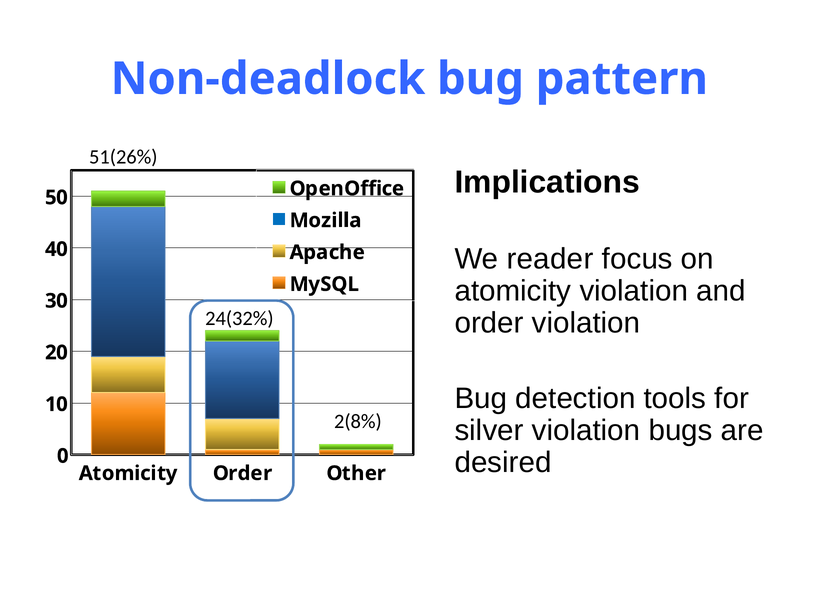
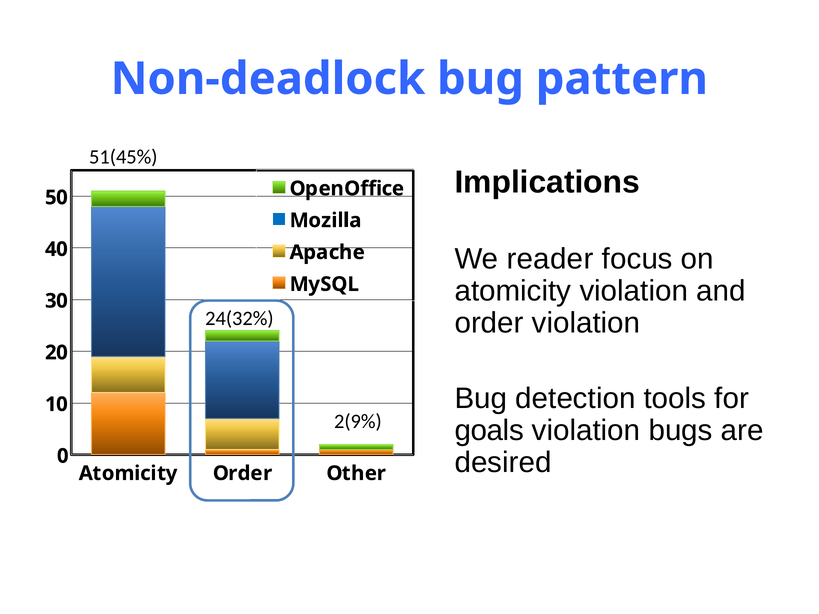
51(26%: 51(26% -> 51(45% (123, 157)
2(8%: 2(8% -> 2(9% (358, 422)
silver: silver -> goals (489, 431)
